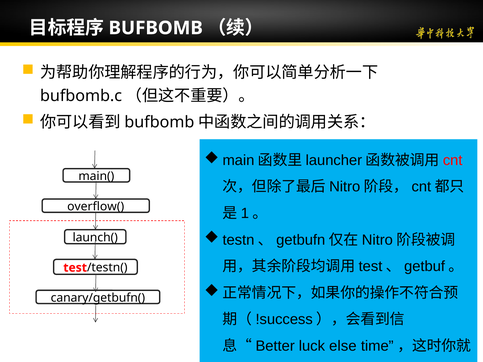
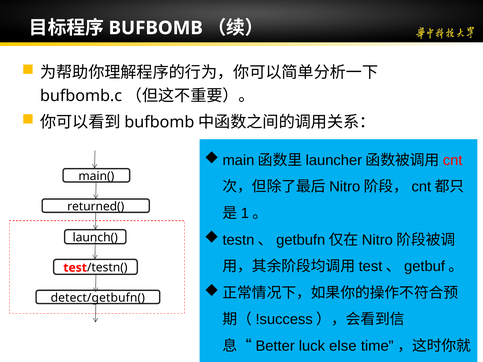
overflow(: overflow( -> returned( (96, 207)
canary/getbufn(: canary/getbufn( -> detect/getbufn( (98, 298)
